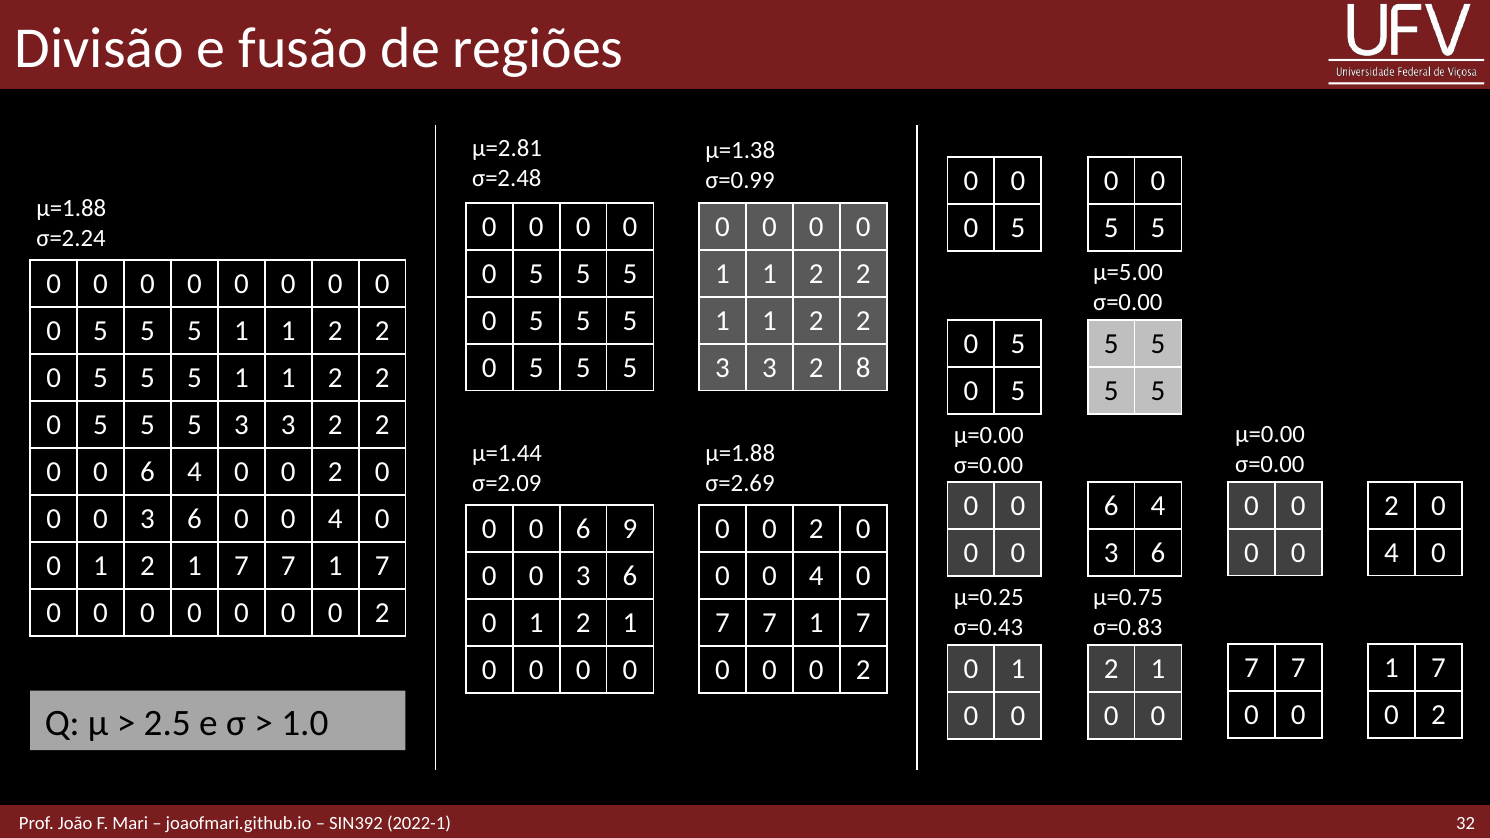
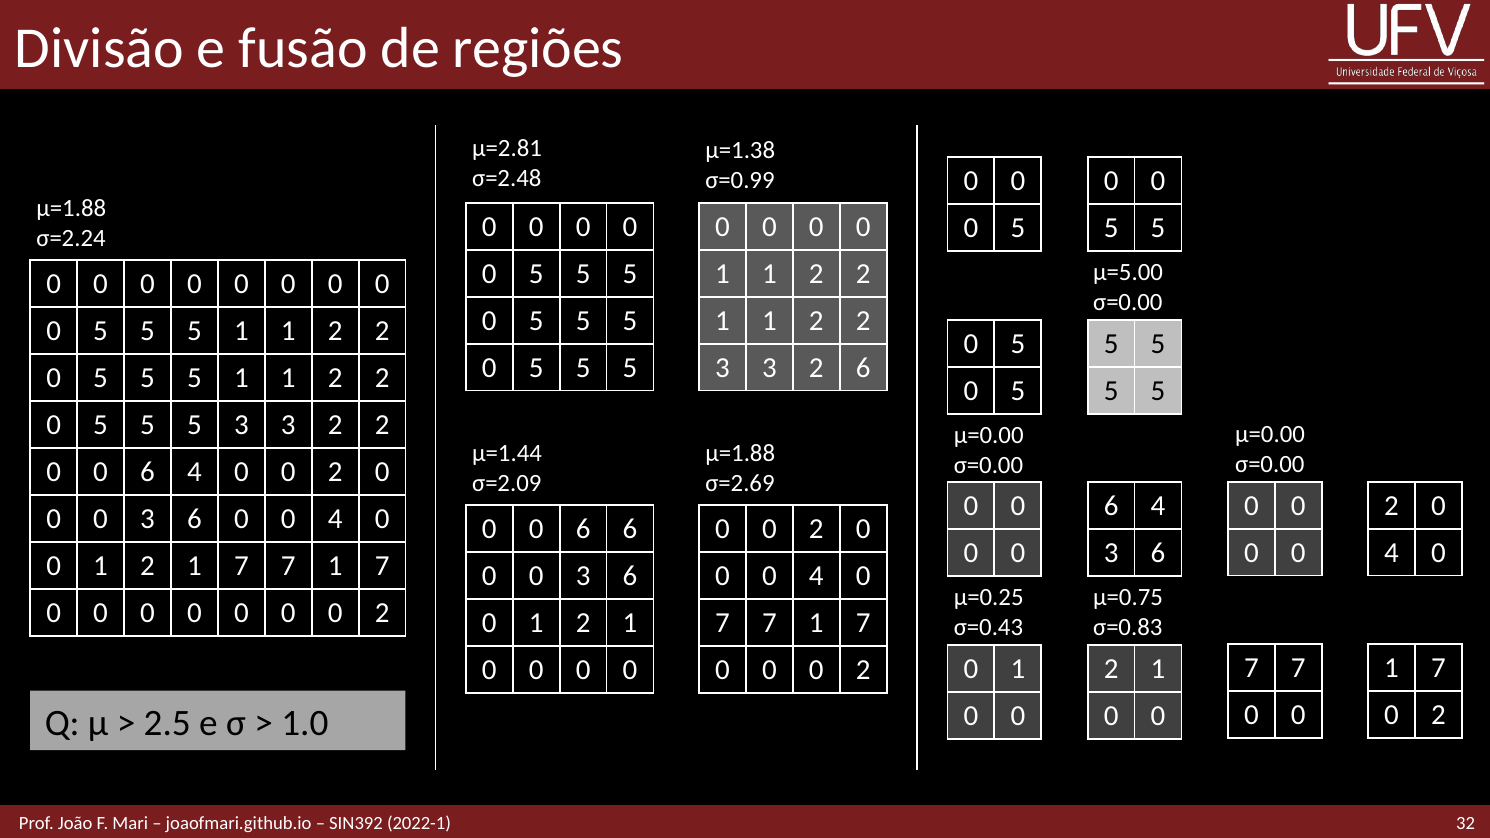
2 8: 8 -> 6 (863, 368)
6 9: 9 -> 6 (630, 529)
